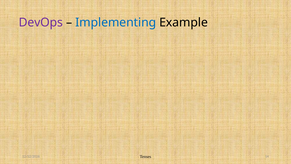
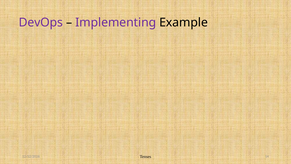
Implementing colour: blue -> purple (116, 23)
